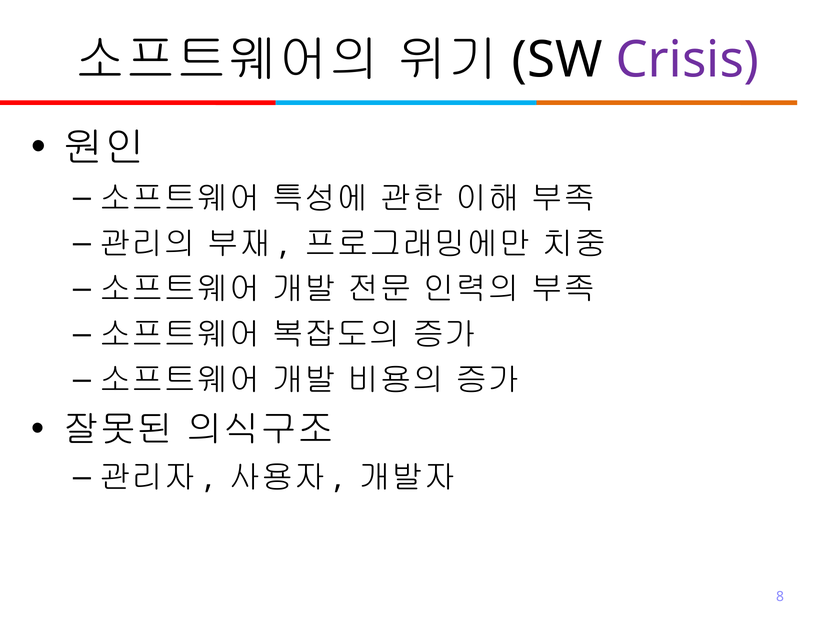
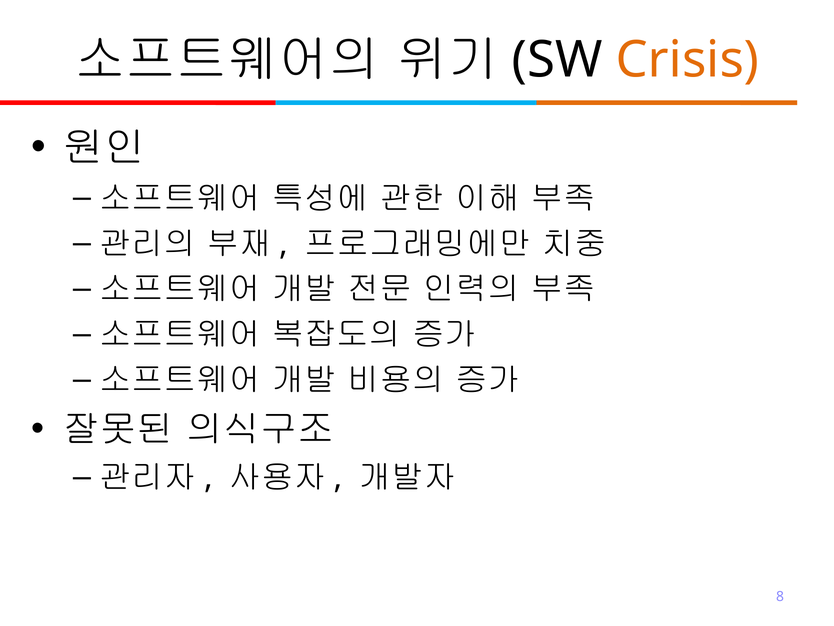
Crisis colour: purple -> orange (687, 60)
